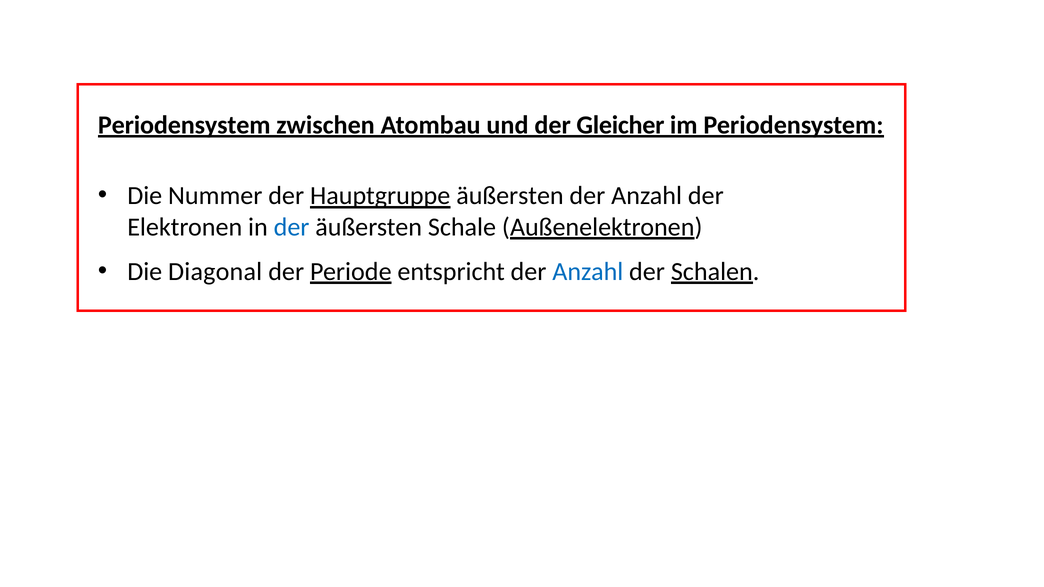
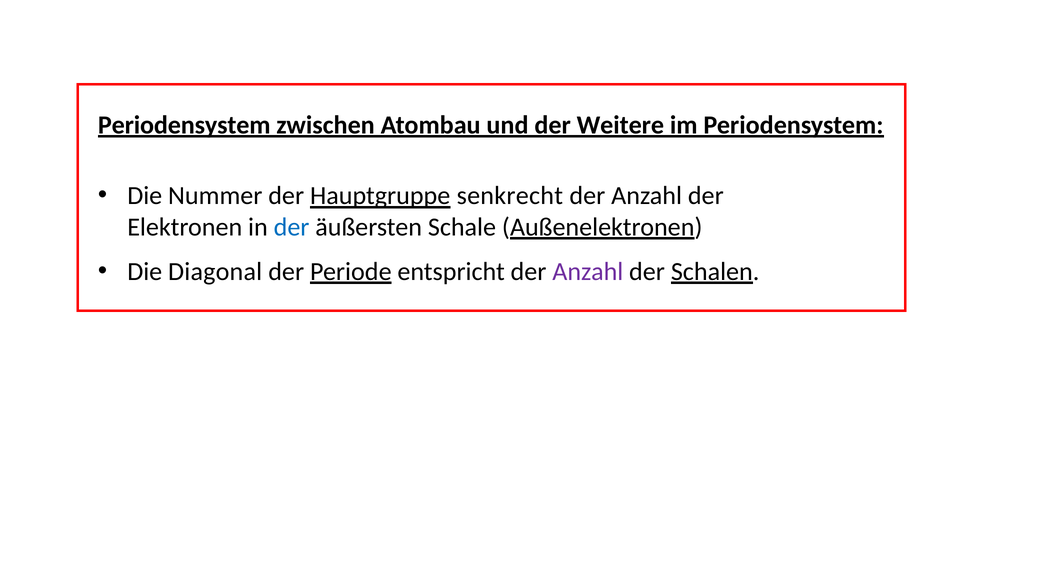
Gleicher: Gleicher -> Weitere (620, 125)
Hauptgruppe äußersten: äußersten -> senkrecht (510, 196)
Anzahl colour: blue -> purple (588, 272)
